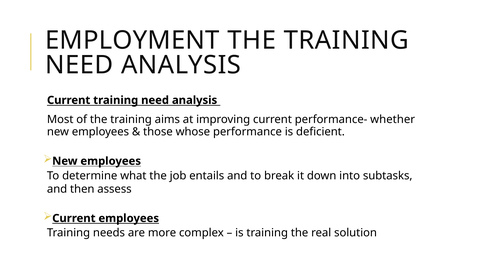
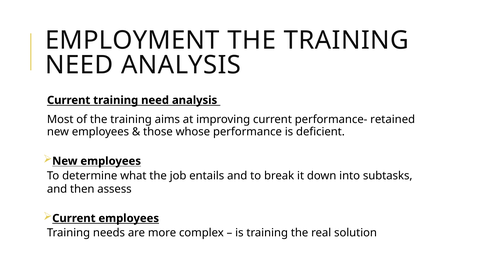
whether: whether -> retained (393, 120)
